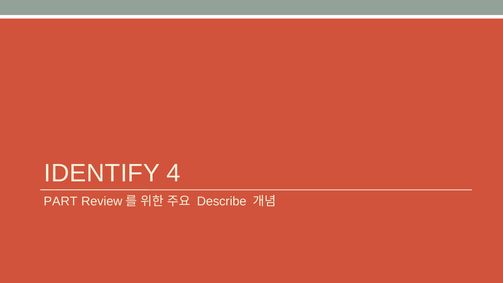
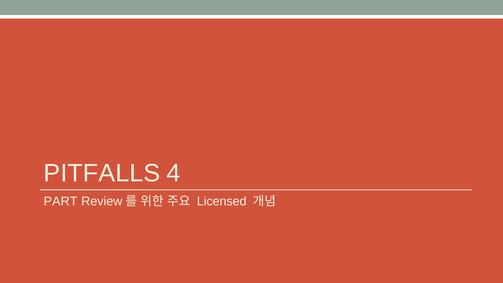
IDENTIFY: IDENTIFY -> PITFALLS (102, 173)
Describe: Describe -> Licensed (222, 201)
